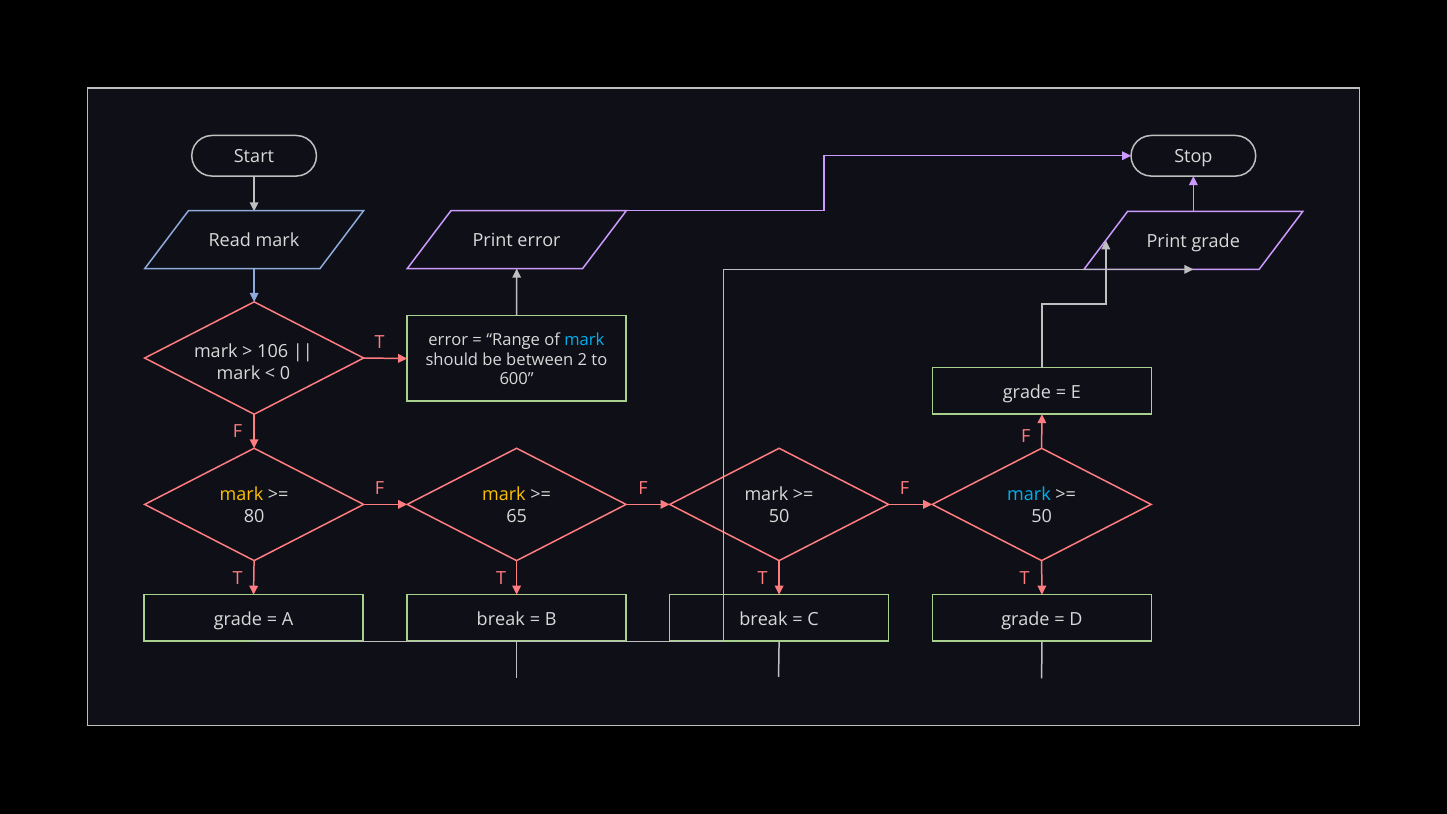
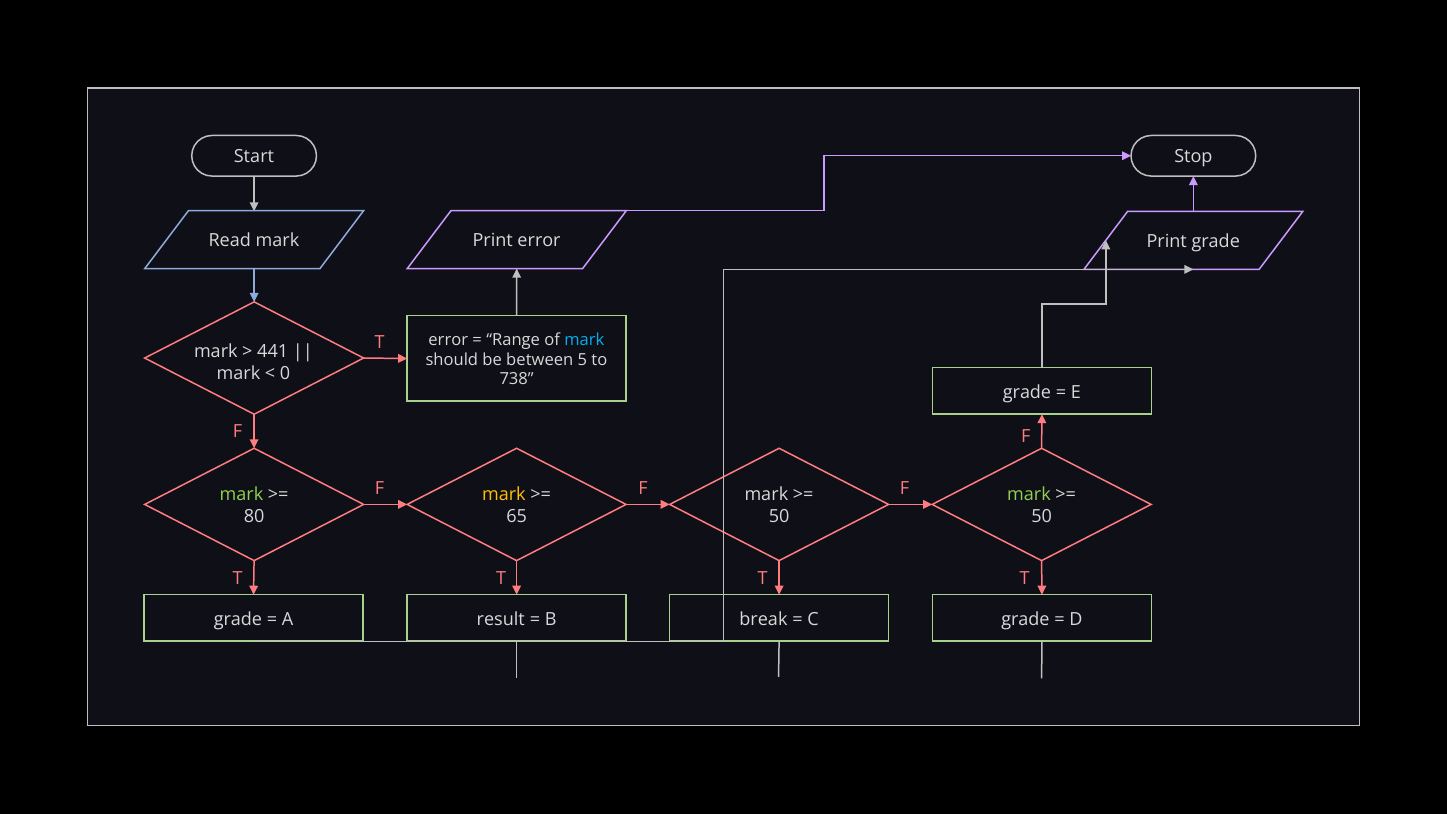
106: 106 -> 441 (273, 351)
2: 2 -> 5 (582, 360)
600: 600 -> 738 (517, 379)
mark colour: yellow -> light green (241, 495)
mark colour: light blue -> light green (1029, 495)
A break: break -> result (501, 619)
